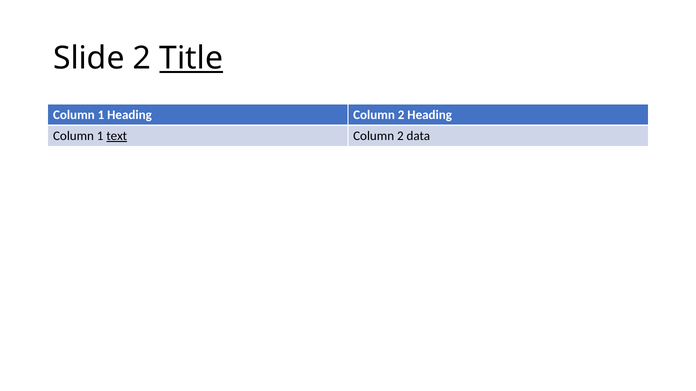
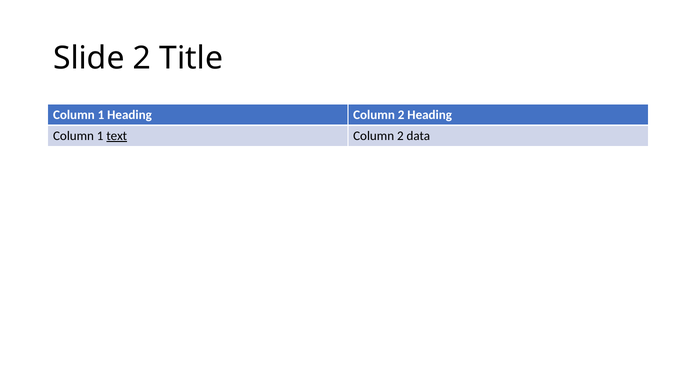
Title underline: present -> none (191, 58)
